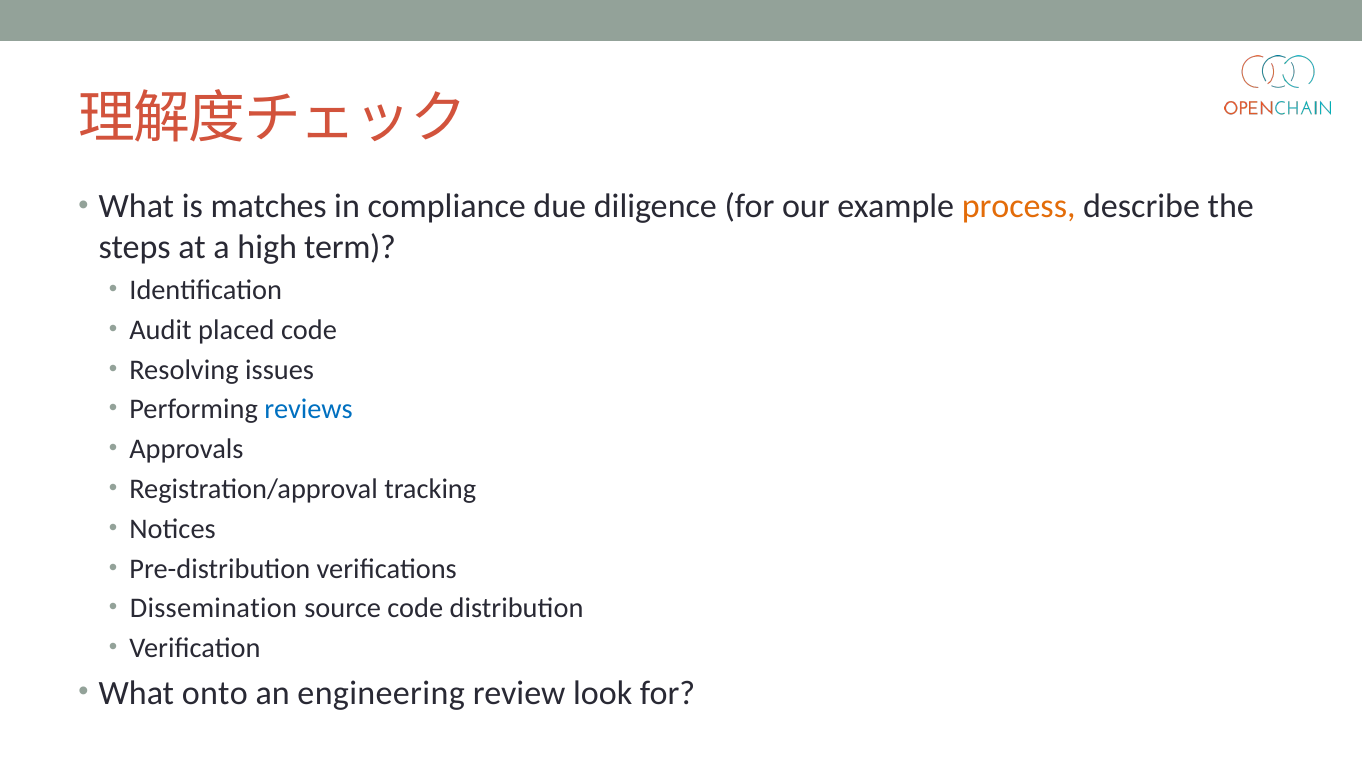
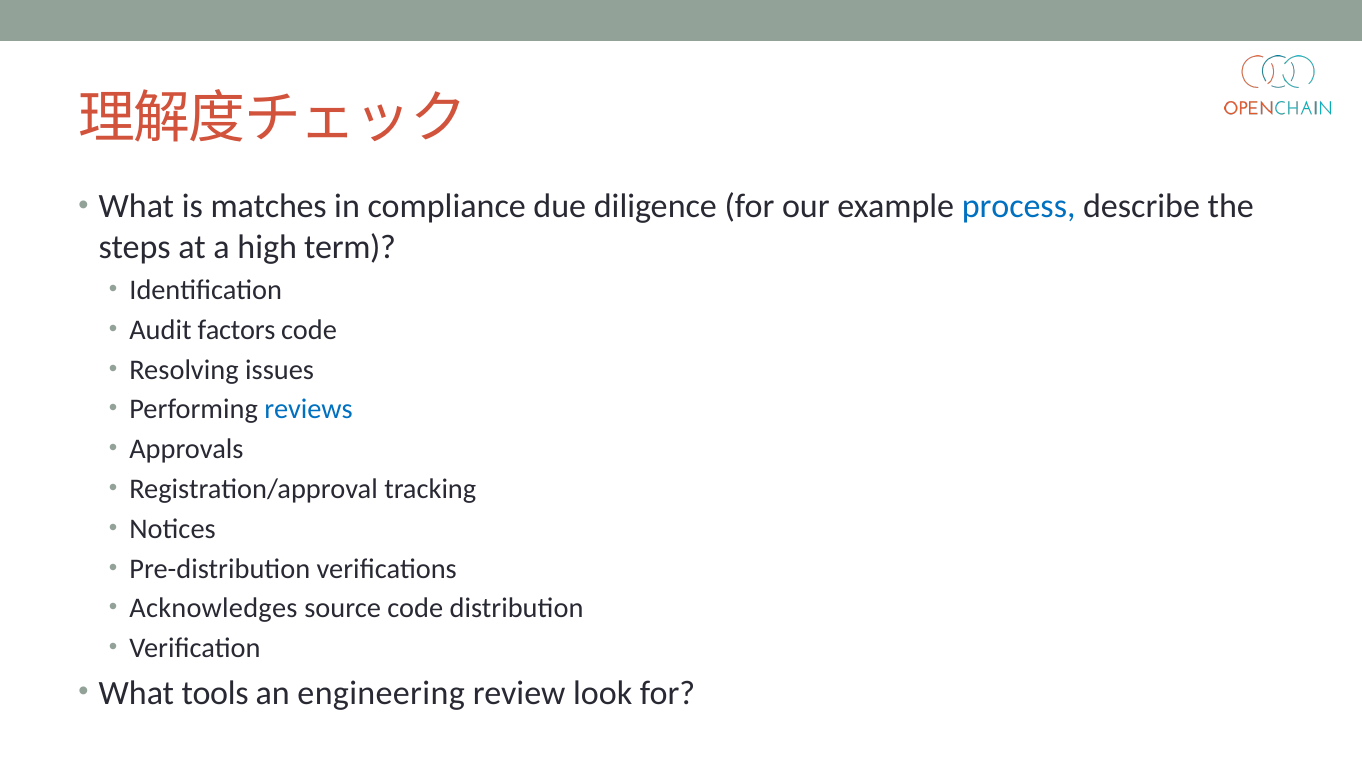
process colour: orange -> blue (1019, 207)
placed: placed -> factors (237, 330)
Dissemination: Dissemination -> Acknowledges (213, 609)
onto: onto -> tools (215, 693)
